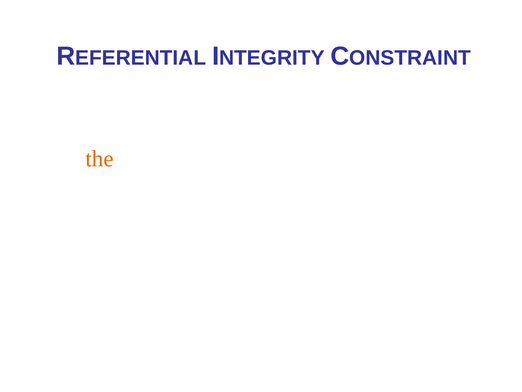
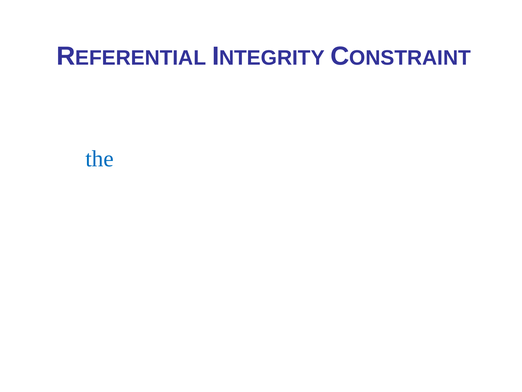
the colour: orange -> blue (100, 159)
